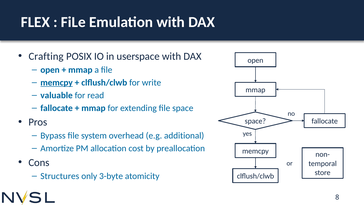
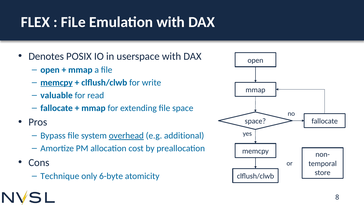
Crafting: Crafting -> Denotes (46, 56)
overhead underline: none -> present (126, 136)
Structures: Structures -> Technique (60, 176)
3-byte: 3-byte -> 6-byte (111, 176)
